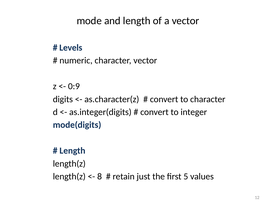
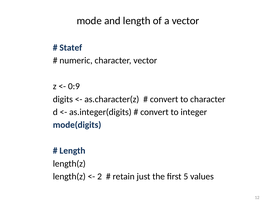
Levels: Levels -> Statef (71, 48)
8: 8 -> 2 (100, 176)
